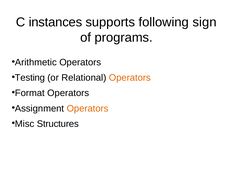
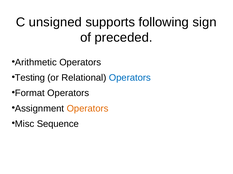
instances: instances -> unsigned (55, 22)
programs: programs -> preceded (124, 38)
Operators colour: orange -> blue (130, 78)
Structures: Structures -> Sequence (58, 124)
